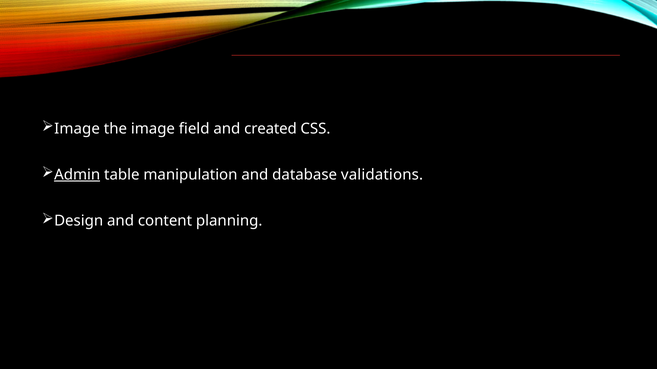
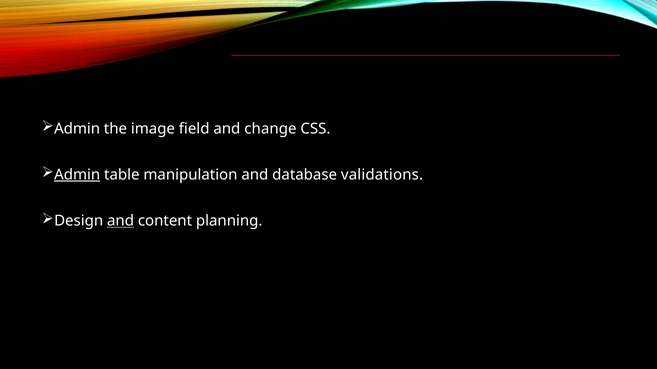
Image: Image -> Admin (77, 129)
created: created -> change (270, 129)
and underline: none -> present (121, 221)
